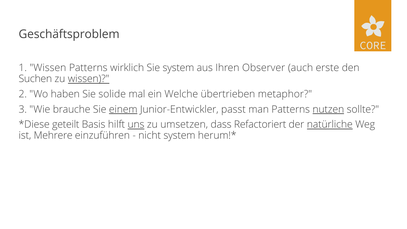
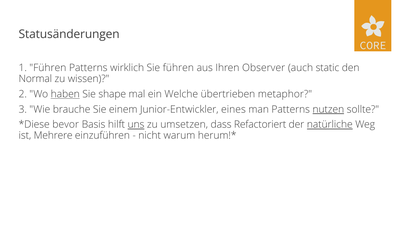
Geschäftsproblem: Geschäftsproblem -> Statusänderungen (69, 34)
1 Wissen: Wissen -> Führen (48, 68)
Sie system: system -> führen (178, 68)
erste: erste -> static (327, 68)
Suchen: Suchen -> Normal (35, 79)
wissen underline: present -> none (89, 79)
haben underline: none -> present (65, 94)
solide: solide -> shape (112, 94)
einem underline: present -> none (123, 109)
passt: passt -> eines (233, 109)
geteilt: geteilt -> bevor (66, 125)
nicht system: system -> warum (179, 136)
